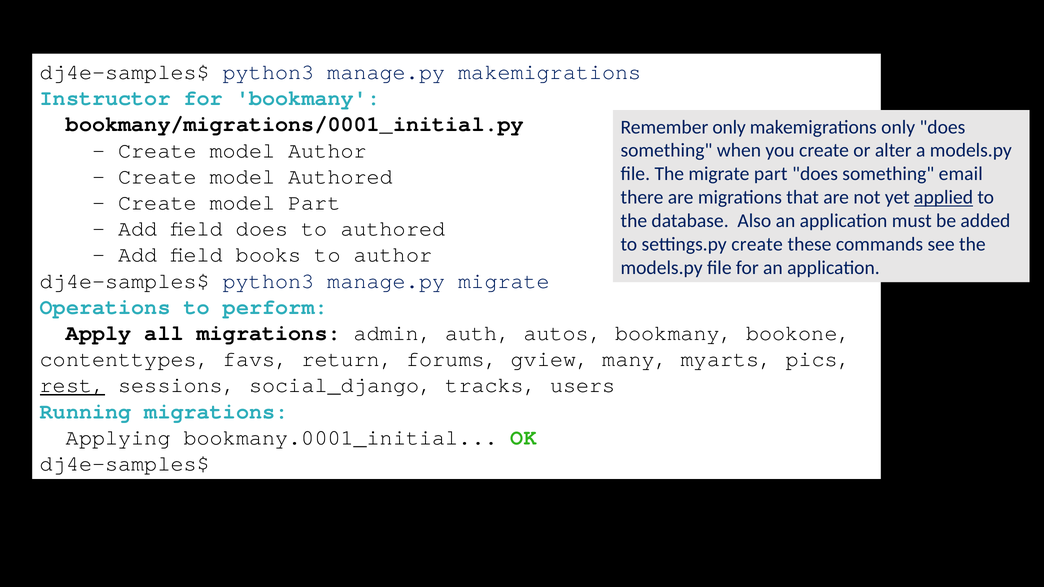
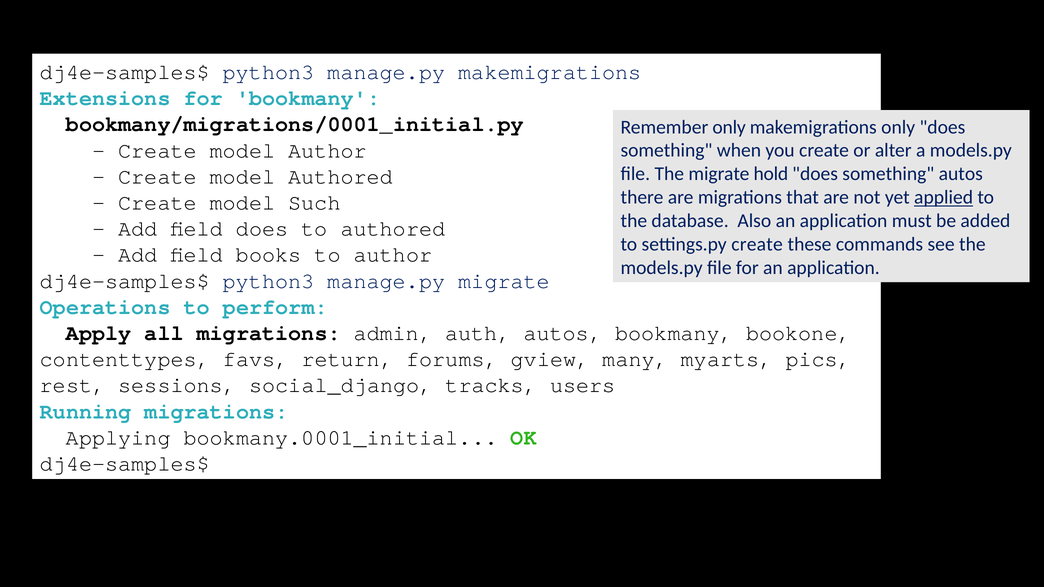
Instructor: Instructor -> Extensions (105, 98)
migrate part: part -> hold (771, 174)
something email: email -> autos (961, 174)
model Part: Part -> Such (314, 203)
rest underline: present -> none (73, 385)
